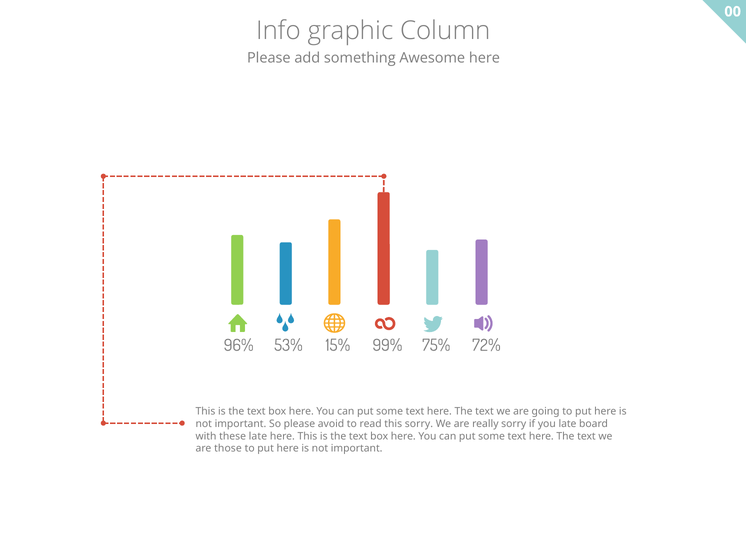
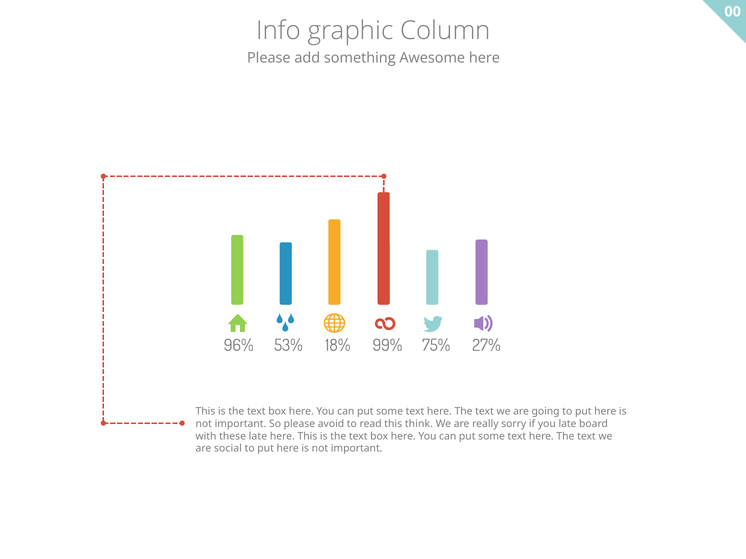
15%: 15% -> 18% (338, 346)
72%: 72% -> 27% (486, 346)
this sorry: sorry -> think (419, 424)
those: those -> social (228, 449)
